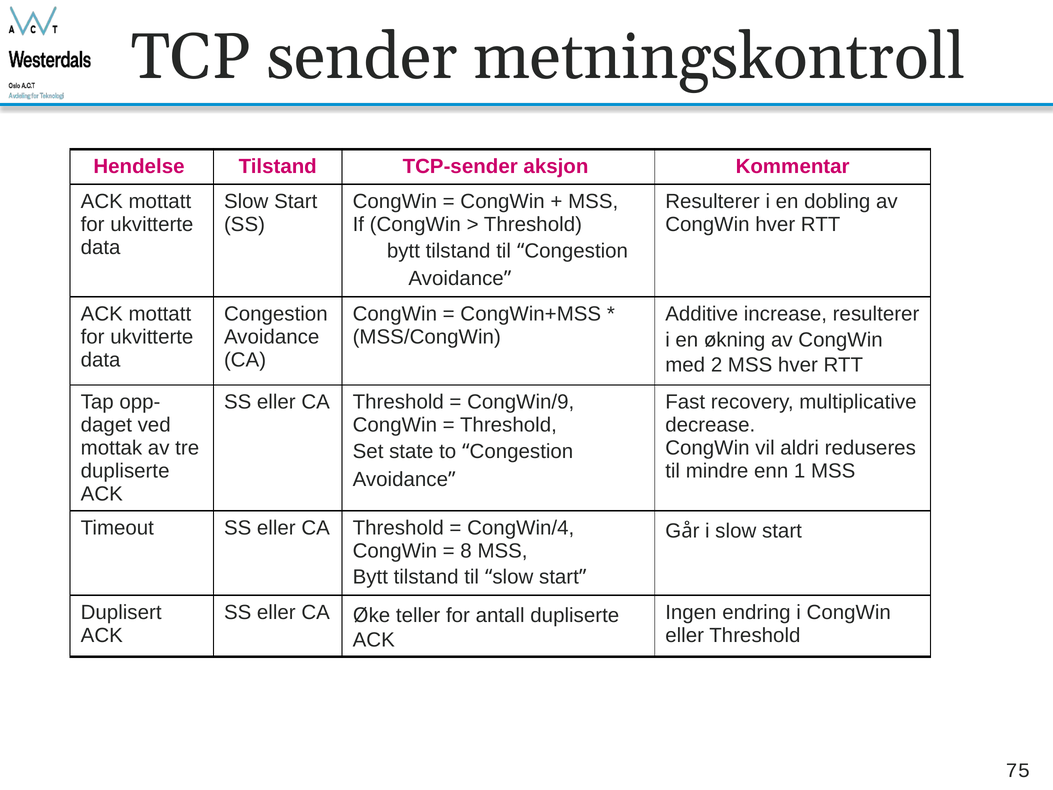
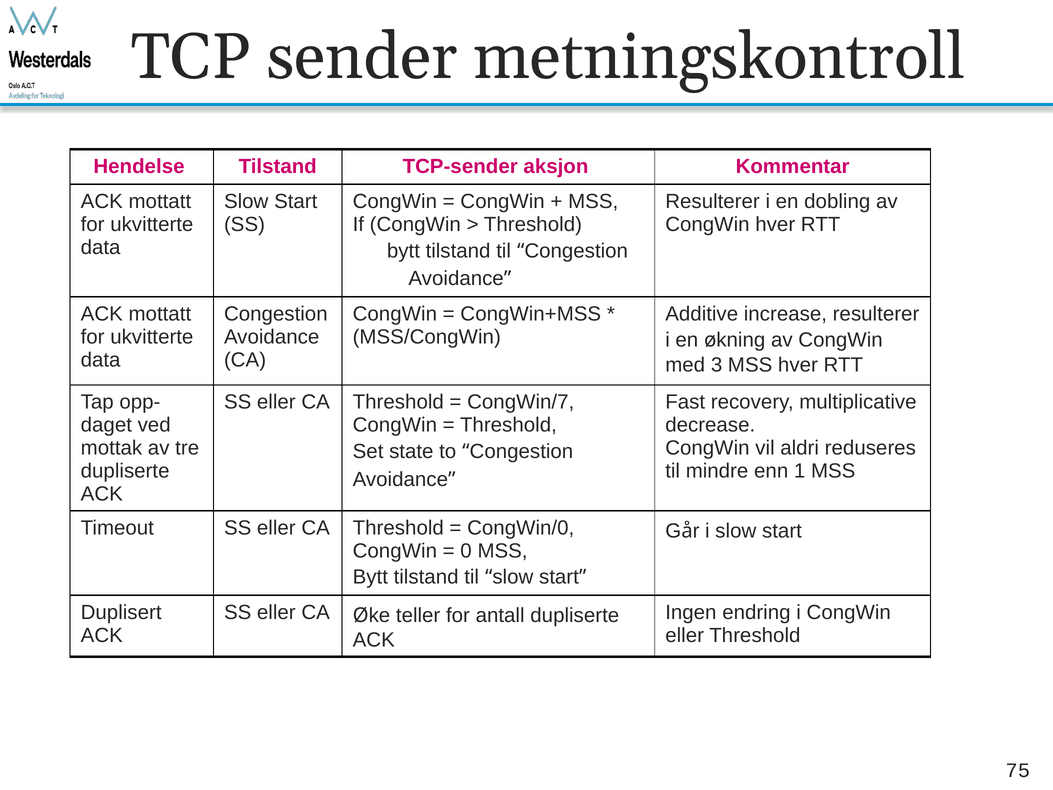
2: 2 -> 3 (717, 365)
CongWin/9: CongWin/9 -> CongWin/7 (521, 402)
CongWin/4: CongWin/4 -> CongWin/0 (521, 528)
8: 8 -> 0 (466, 551)
